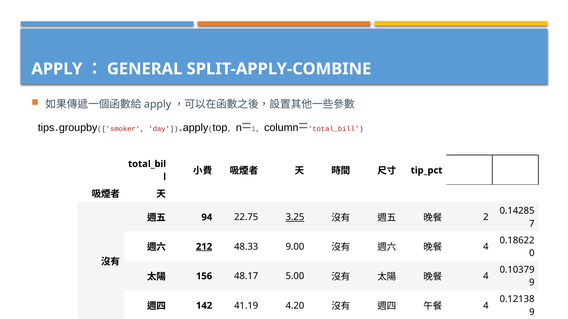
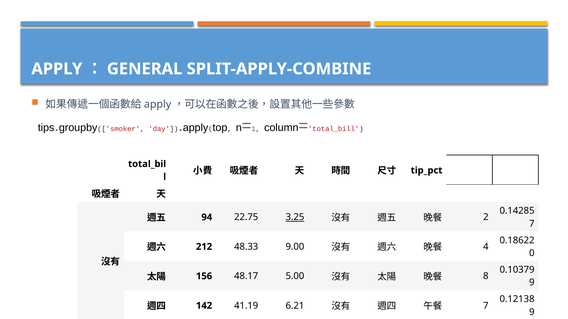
212 underline: present -> none (204, 247)
4: 4 -> 8 (486, 277)
4.20: 4.20 -> 6.21 (295, 306)
4: 4 -> 7 (486, 306)
